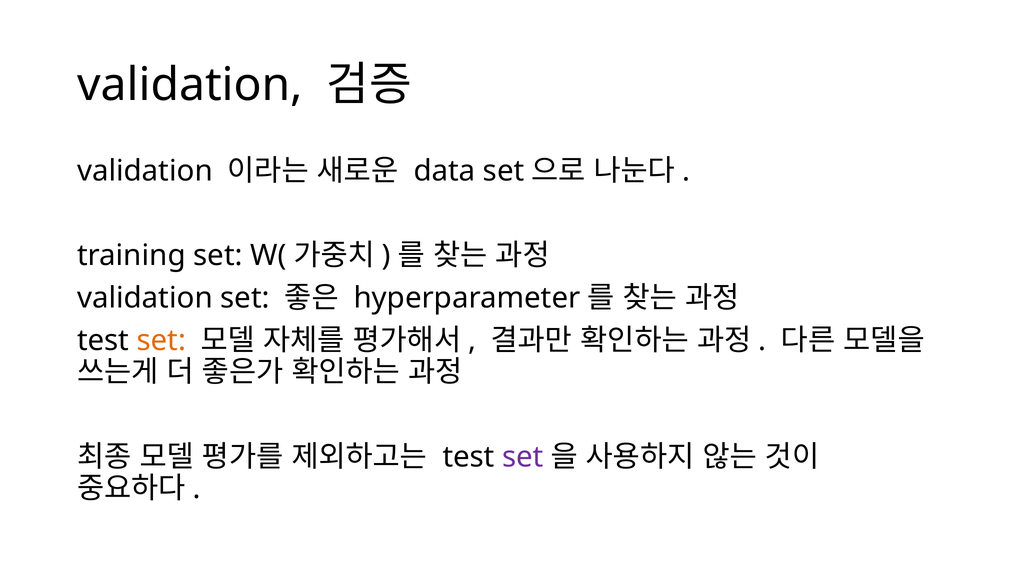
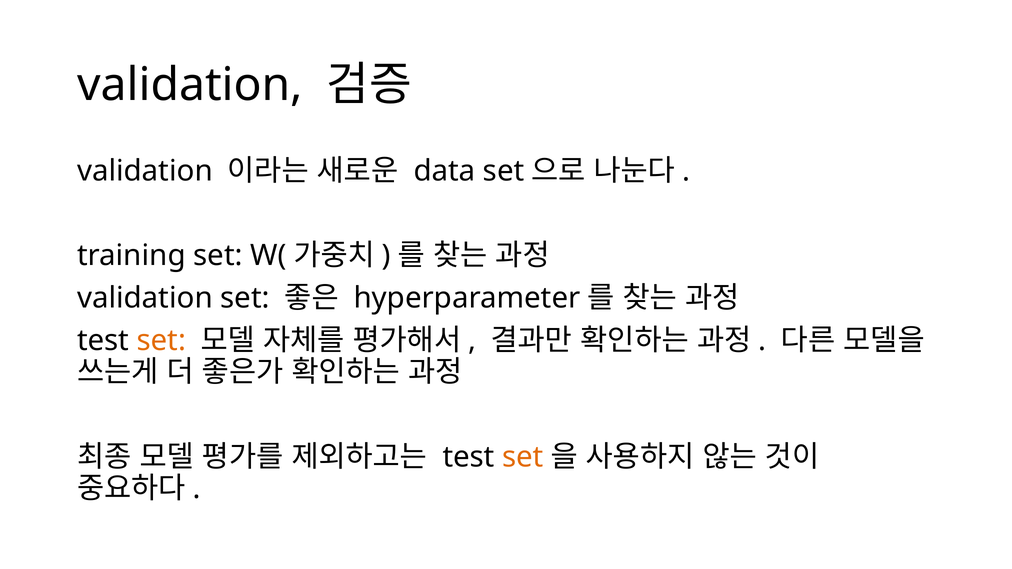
set colour: purple -> orange (523, 457)
